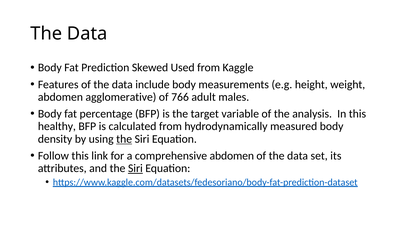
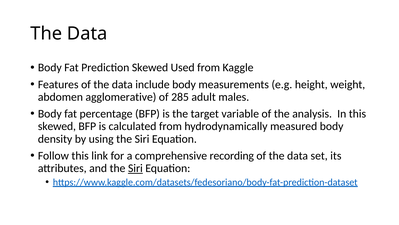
766: 766 -> 285 (180, 97)
healthy: healthy -> skewed (57, 126)
the underline: present -> none (124, 139)
comprehensive abdomen: abdomen -> recording (232, 155)
